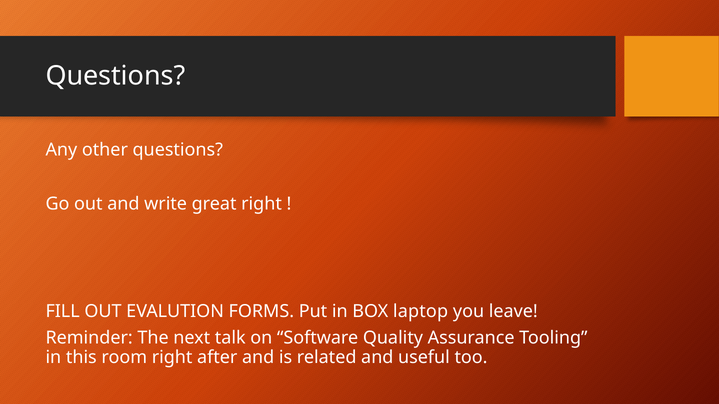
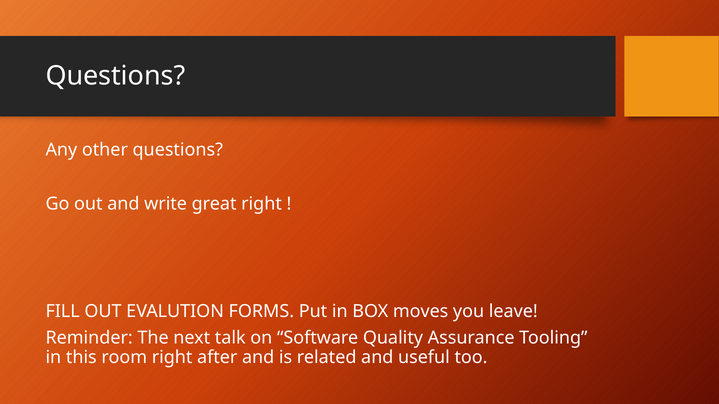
laptop: laptop -> moves (421, 311)
